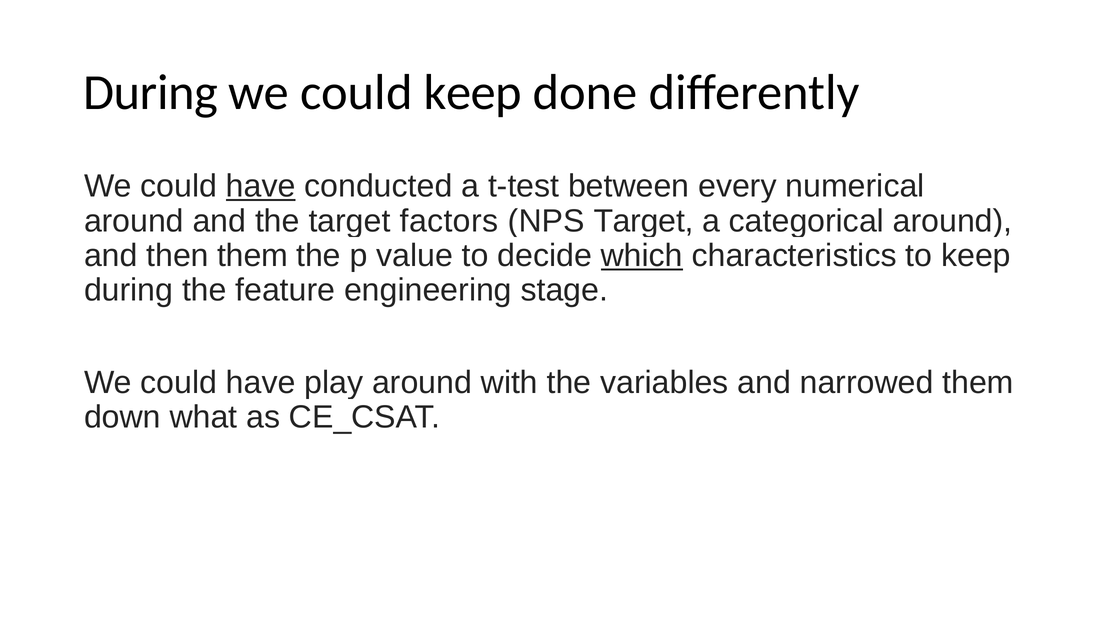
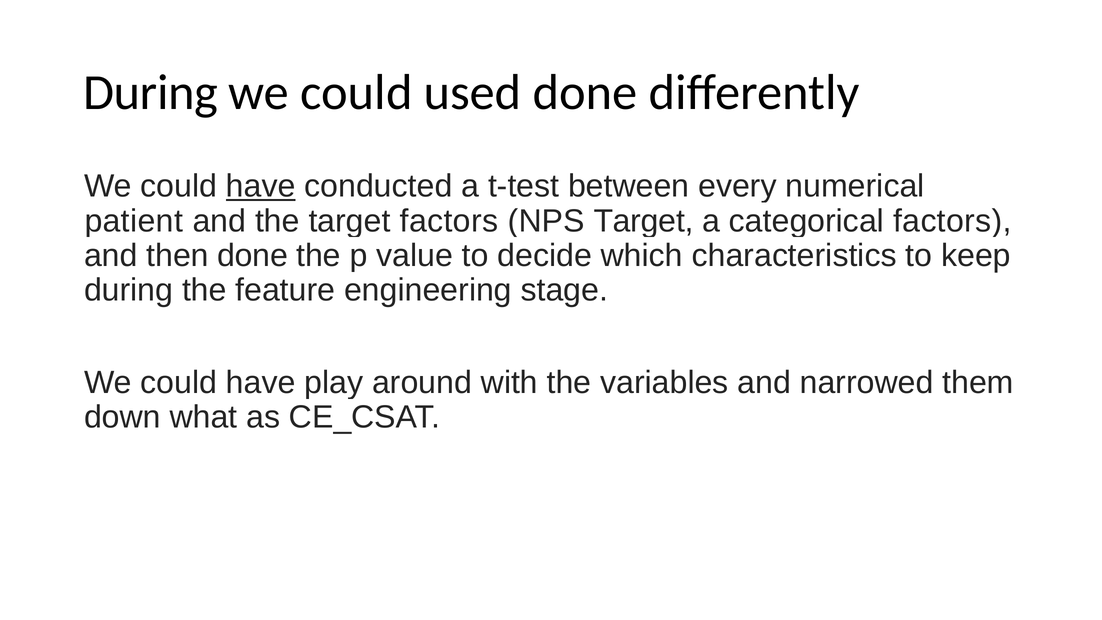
could keep: keep -> used (473, 93)
around: around -> patient (134, 221)
categorical around: around -> factors (952, 221)
then them: them -> done (253, 256)
which underline: present -> none (642, 256)
